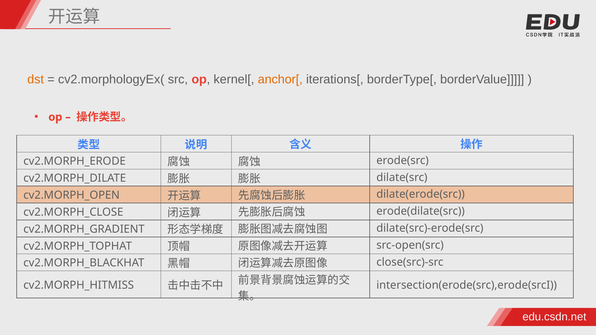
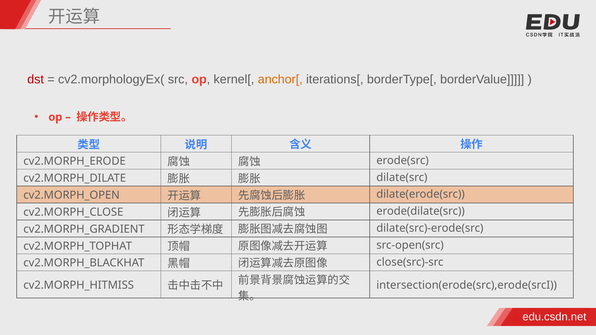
dst colour: orange -> red (36, 80)
